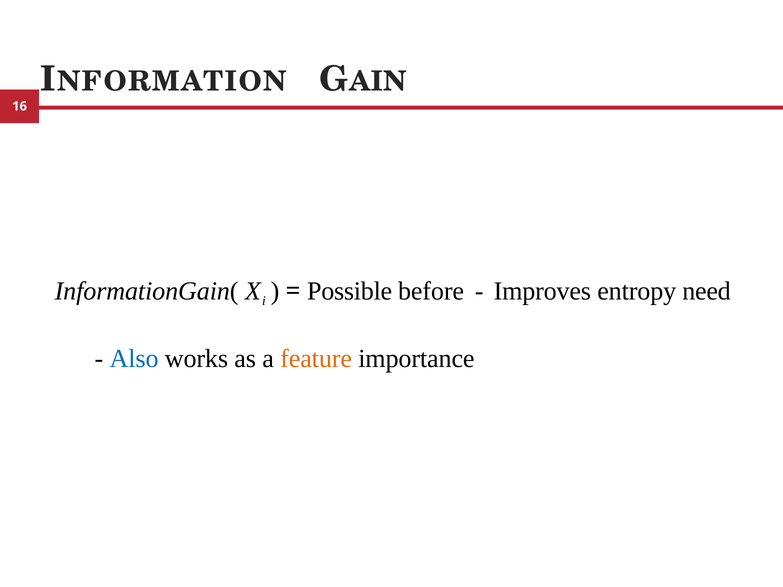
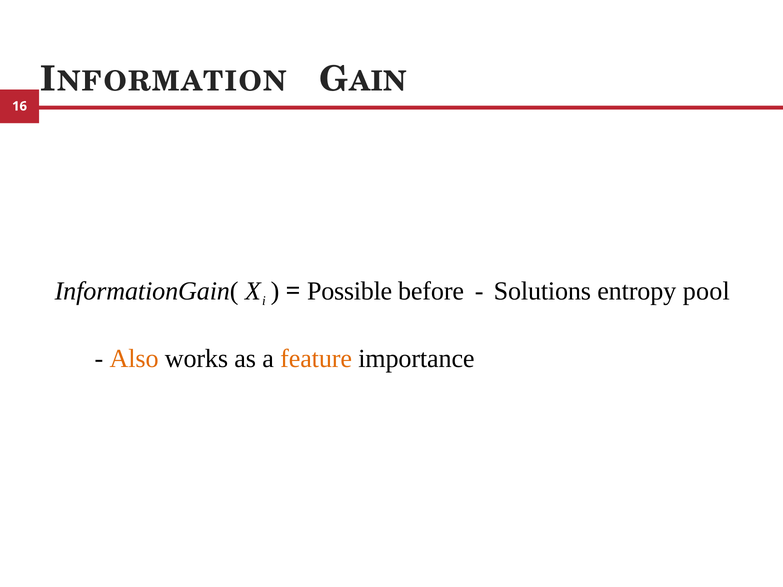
Improves: Improves -> Solutions (542, 291)
need: need -> pool (706, 291)
Also colour: blue -> orange (134, 359)
